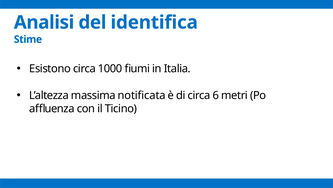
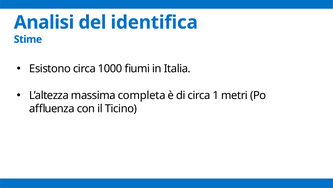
notificata: notificata -> completa (142, 95)
6: 6 -> 1 (216, 95)
